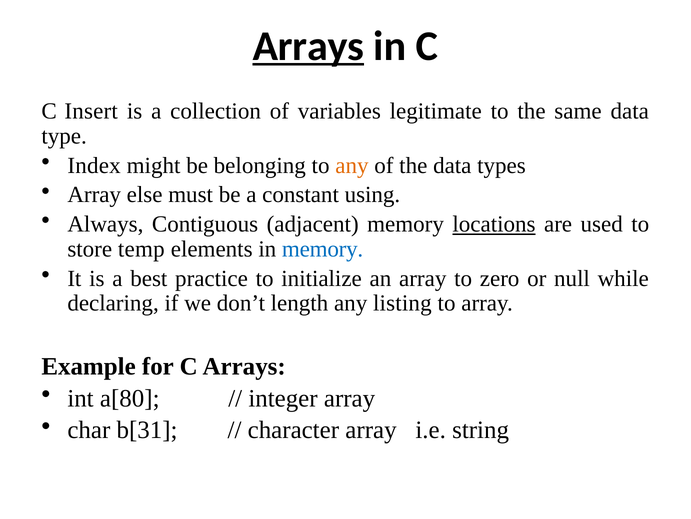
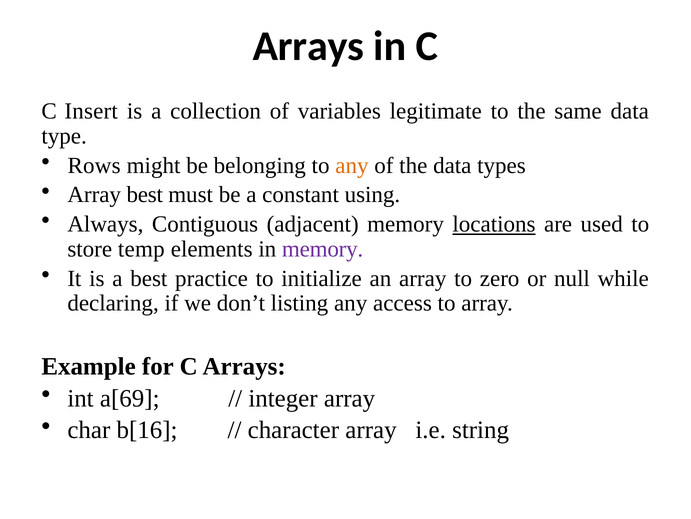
Arrays underline: present -> none (308, 46)
Index: Index -> Rows (94, 165)
Array else: else -> best (145, 195)
memory colour: blue -> purple (323, 249)
length: length -> listing (299, 303)
listing: listing -> access (402, 303)
a[80: a[80 -> a[69 (130, 398)
b[31: b[31 -> b[16 (147, 430)
